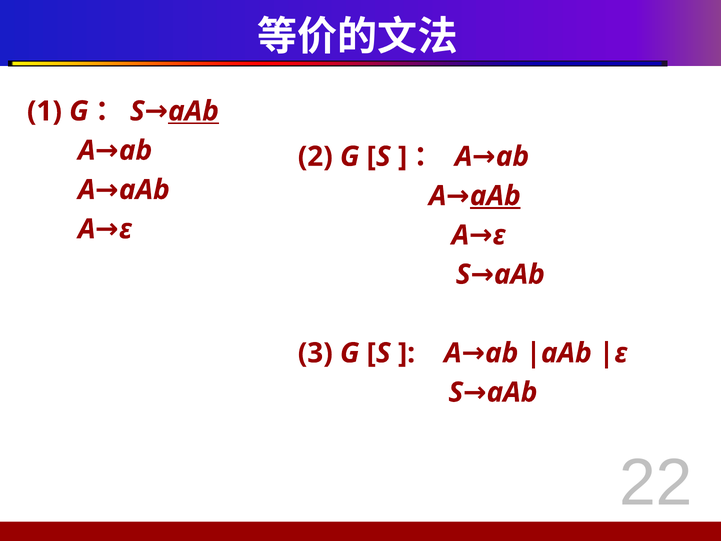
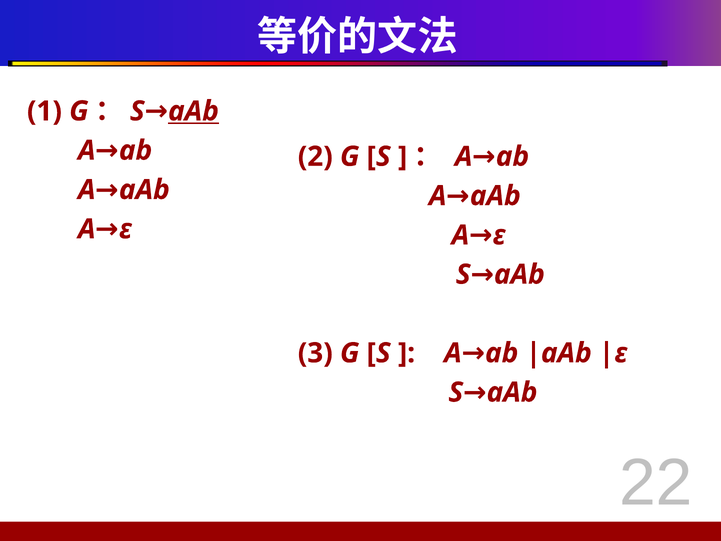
aAb underline: present -> none (495, 196)
